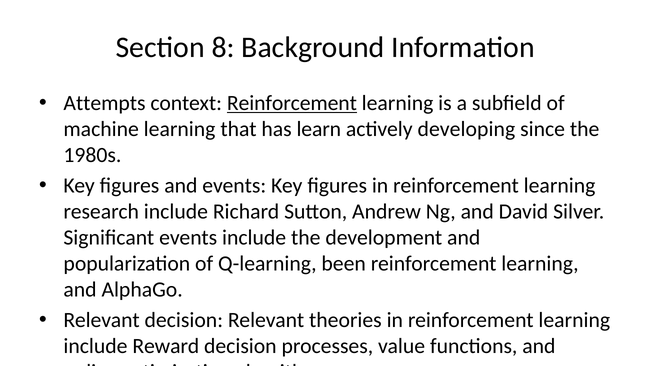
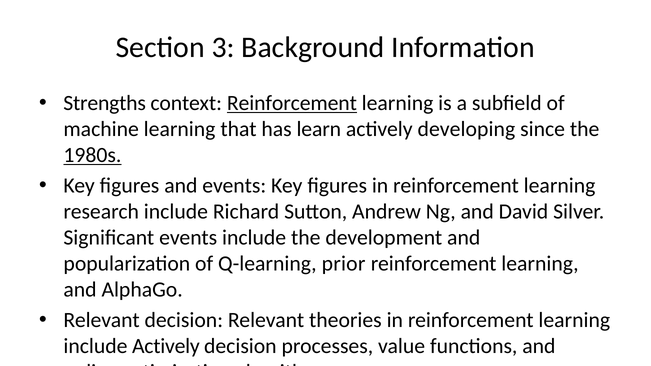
8: 8 -> 3 (223, 47)
Attempts: Attempts -> Strengths (105, 103)
1980s underline: none -> present (92, 155)
been: been -> prior (344, 264)
include Reward: Reward -> Actively (166, 346)
